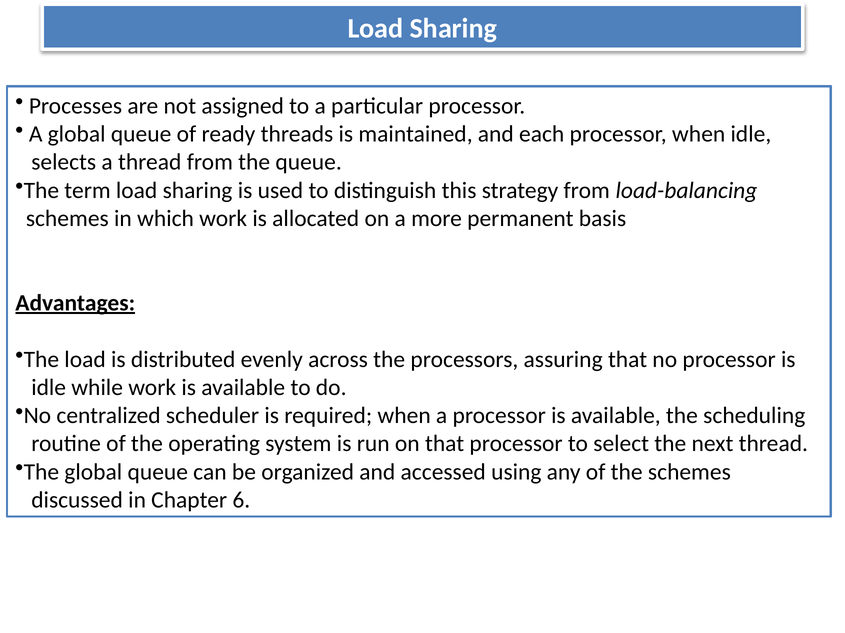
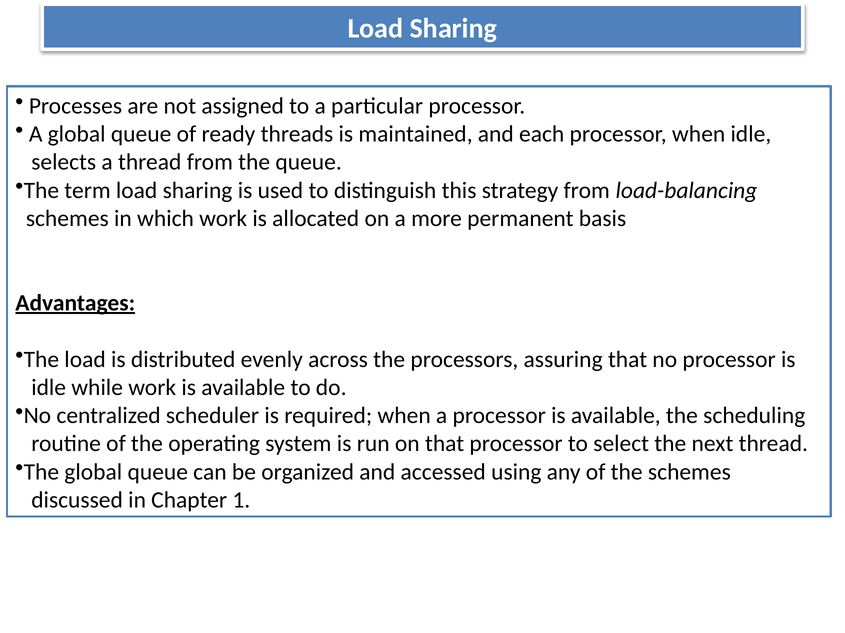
6: 6 -> 1 (241, 501)
